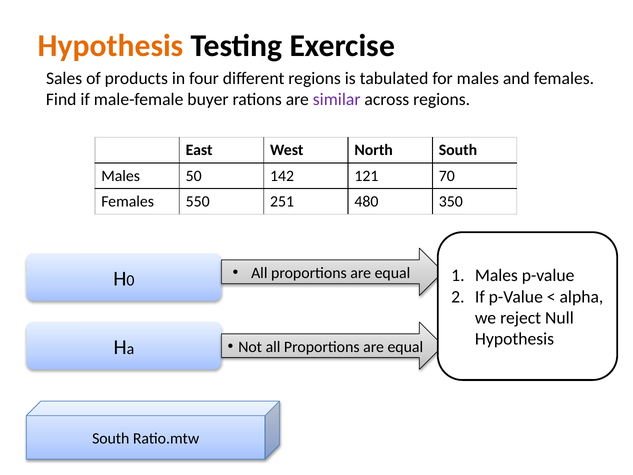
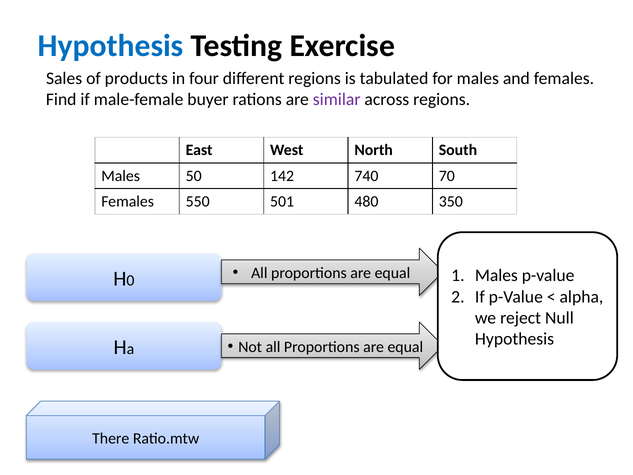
Hypothesis colour: orange -> blue (111, 46)
121: 121 -> 740 (366, 176)
251: 251 -> 501 (282, 201)
South: South -> There (111, 438)
